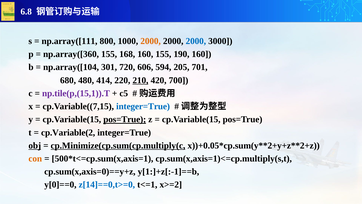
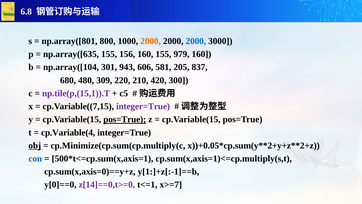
np.array([111: np.array([111 -> np.array([801 (70, 41)
np.array([360: np.array([360 -> np.array([635 (71, 54)
168: 168 -> 156 (127, 54)
190: 190 -> 979 (182, 54)
720: 720 -> 943 (127, 67)
594: 594 -> 581 (163, 67)
701: 701 -> 837 (200, 67)
414: 414 -> 309 (104, 80)
210 underline: present -> none (140, 80)
700: 700 -> 300 (179, 80)
integer=True colour: blue -> purple (143, 106)
cp.Variable(2: cp.Variable(2 -> cp.Variable(4 (68, 132)
cp.Minimize(cp.sum(cp.multiply(c underline: present -> none (118, 145)
con colour: orange -> blue (35, 158)
z[14]==0,t>=0 colour: blue -> purple (107, 184)
x>=2: x>=2 -> x>=7 (171, 184)
